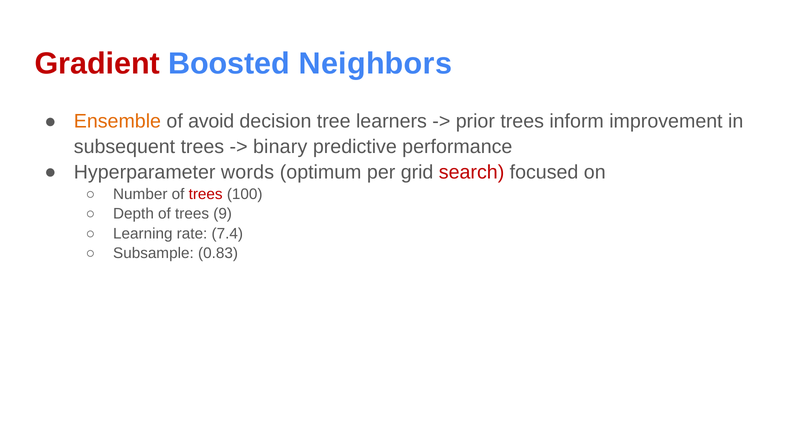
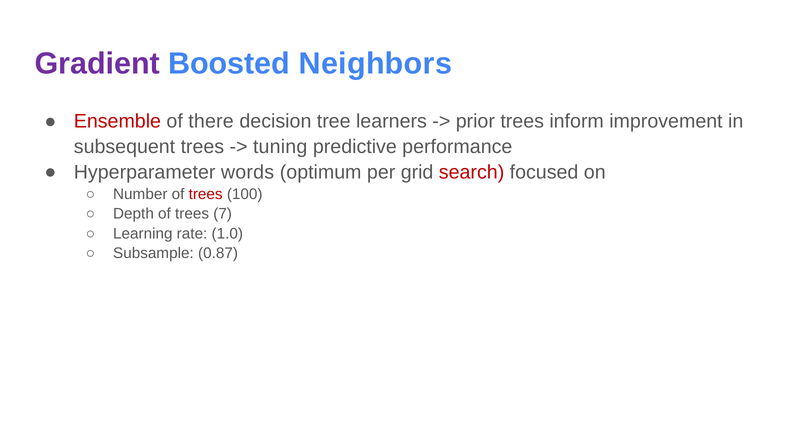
Gradient colour: red -> purple (97, 64)
Ensemble colour: orange -> red (117, 121)
avoid: avoid -> there (211, 121)
binary: binary -> tuning (280, 147)
9: 9 -> 7 (223, 214)
7.4: 7.4 -> 1.0 (227, 233)
0.83: 0.83 -> 0.87 (218, 253)
